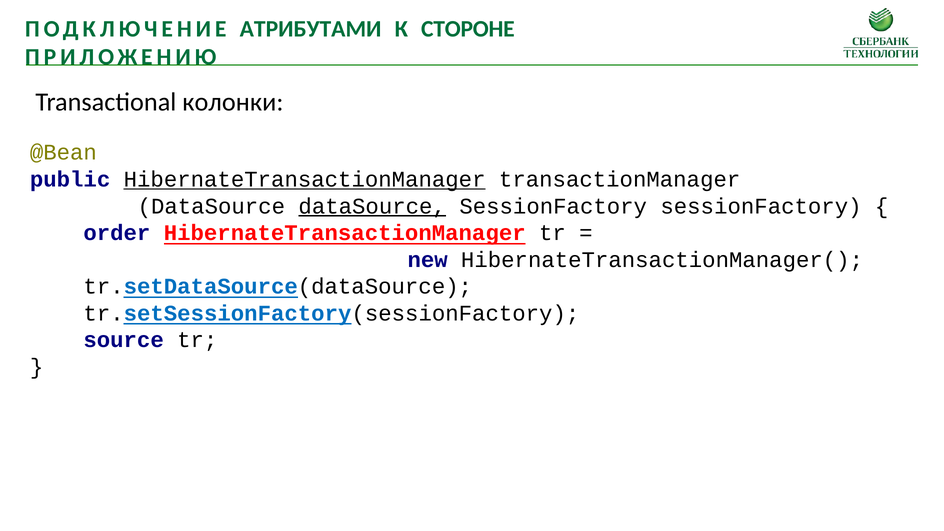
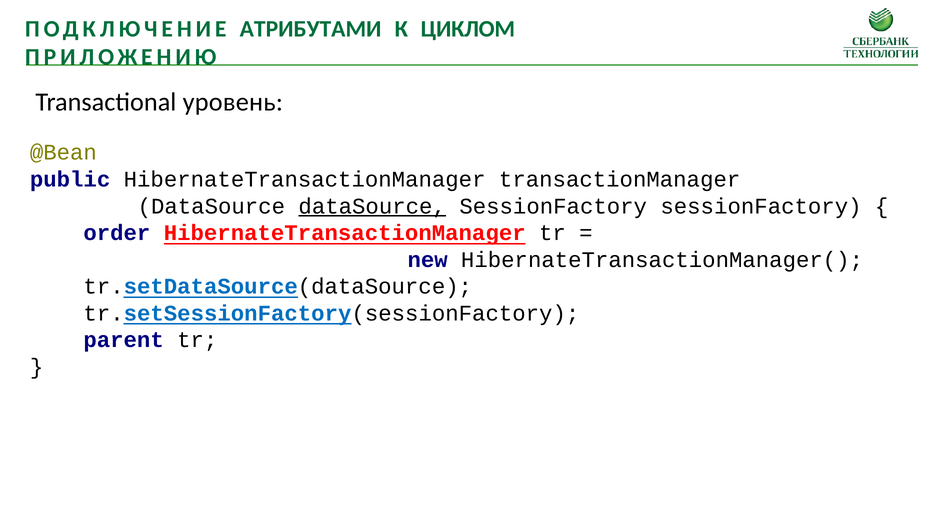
СТОРОНЕ: СТОРОНЕ -> ЦИКЛОМ (468, 29)
колонки: колонки -> уровень (233, 102)
HibernateTransactionManager underline: present -> none (305, 179)
source: source -> parent (124, 340)
